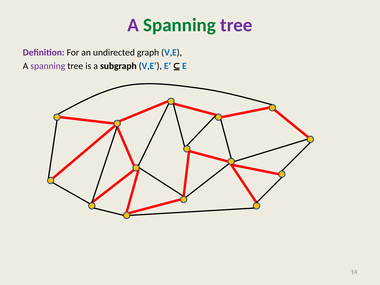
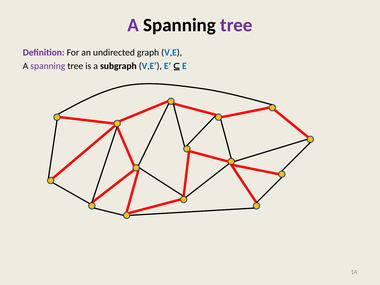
Spanning colour: green -> black (180, 25)
